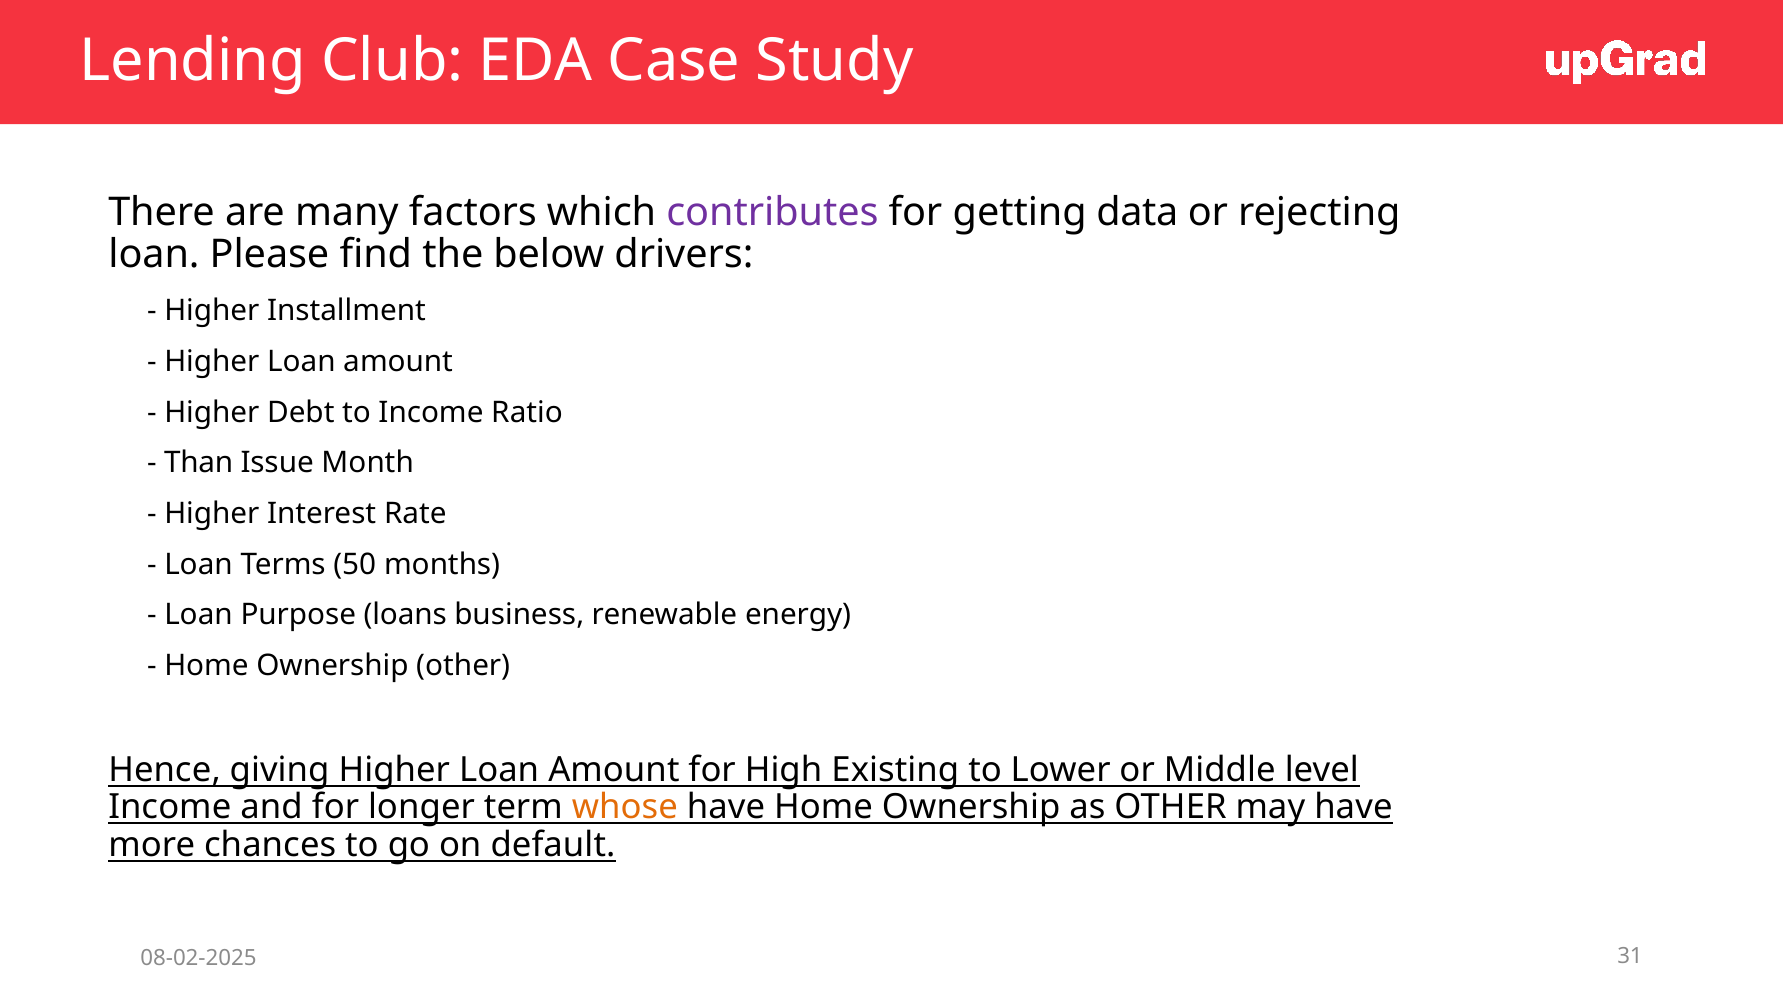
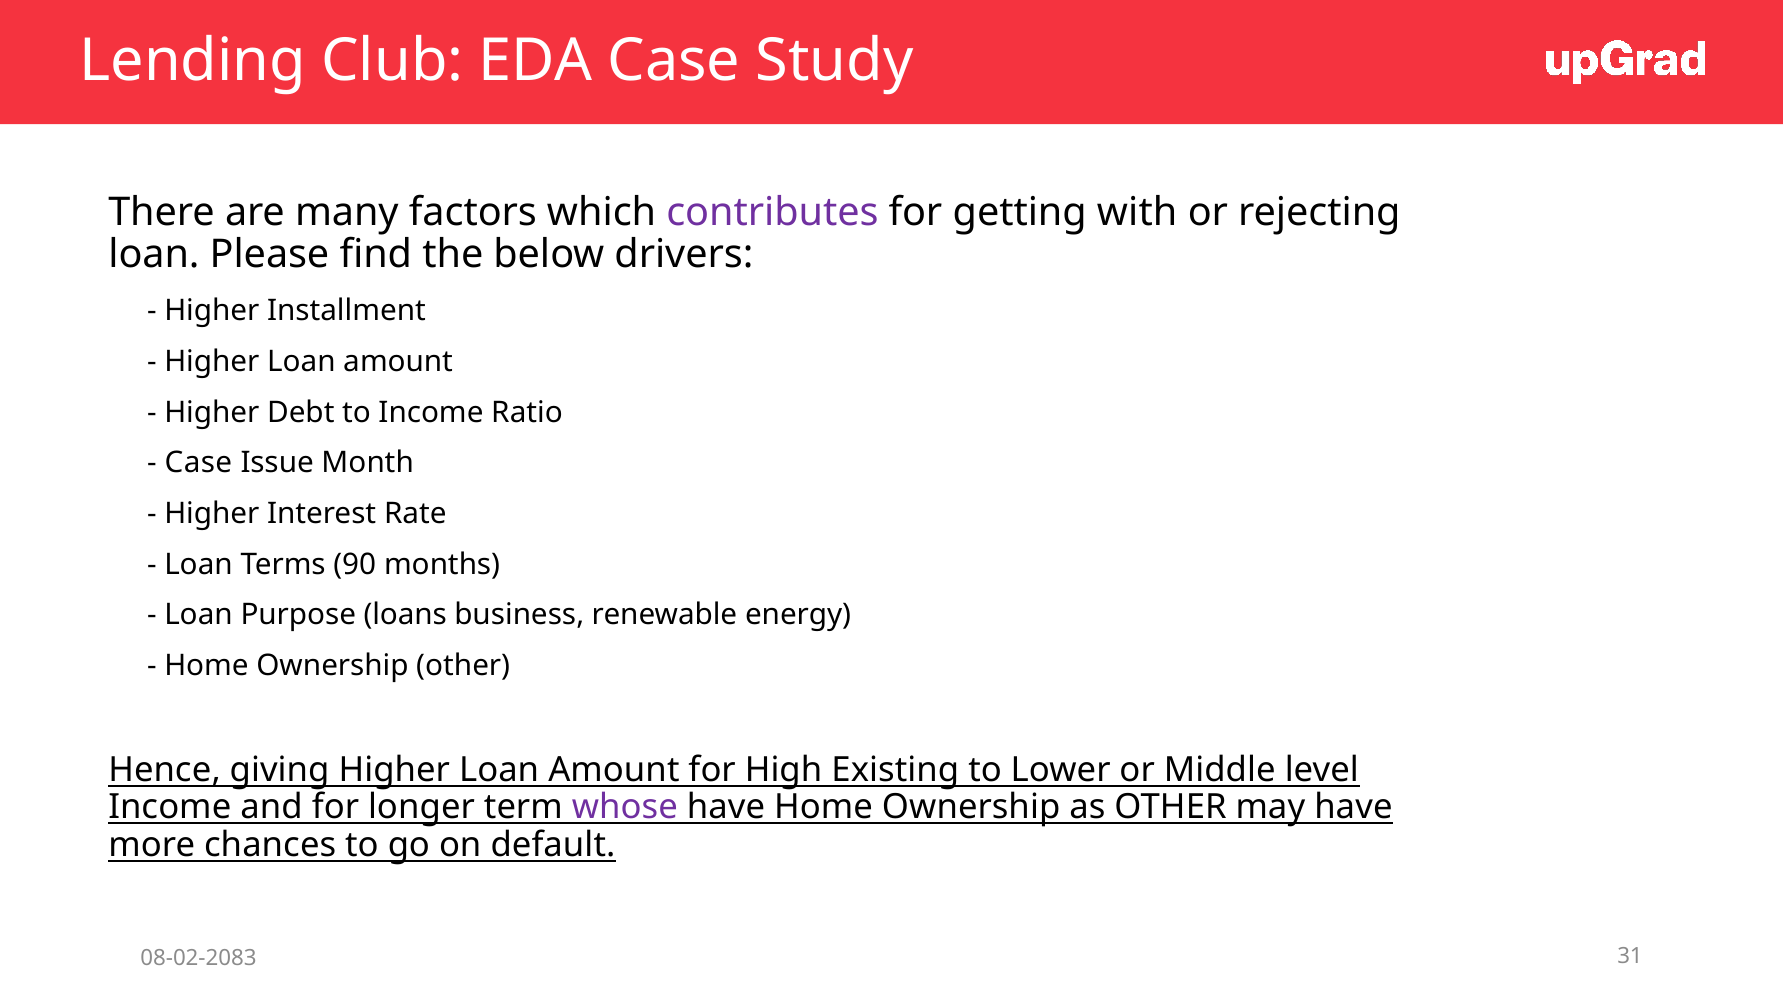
data: data -> with (1137, 212)
Than: Than -> Case (198, 463)
50: 50 -> 90 (355, 564)
whose colour: orange -> purple (625, 807)
08-02-2025: 08-02-2025 -> 08-02-2083 (198, 958)
